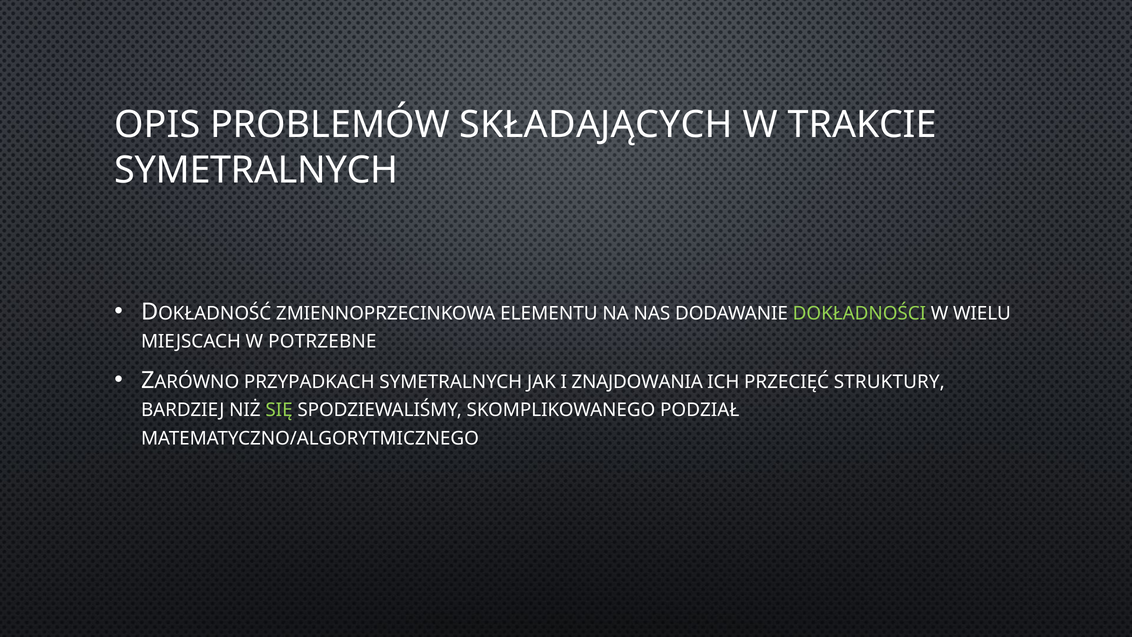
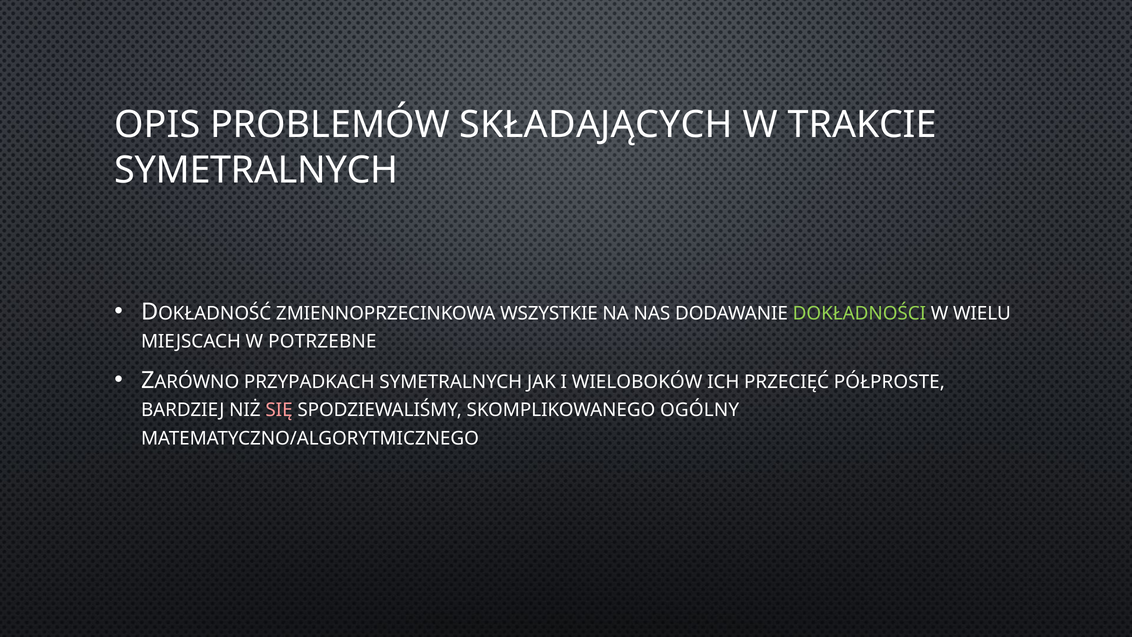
ELEMENTU: ELEMENTU -> WSZYSTKIE (549, 313)
ZNAJDOWANIA: ZNAJDOWANIA -> WIELOBOKÓW (637, 382)
STRUKTURY: STRUKTURY -> PÓŁPROSTE (889, 382)
SIĘ colour: light green -> pink (279, 410)
PODZIAŁ: PODZIAŁ -> OGÓLNY (700, 410)
